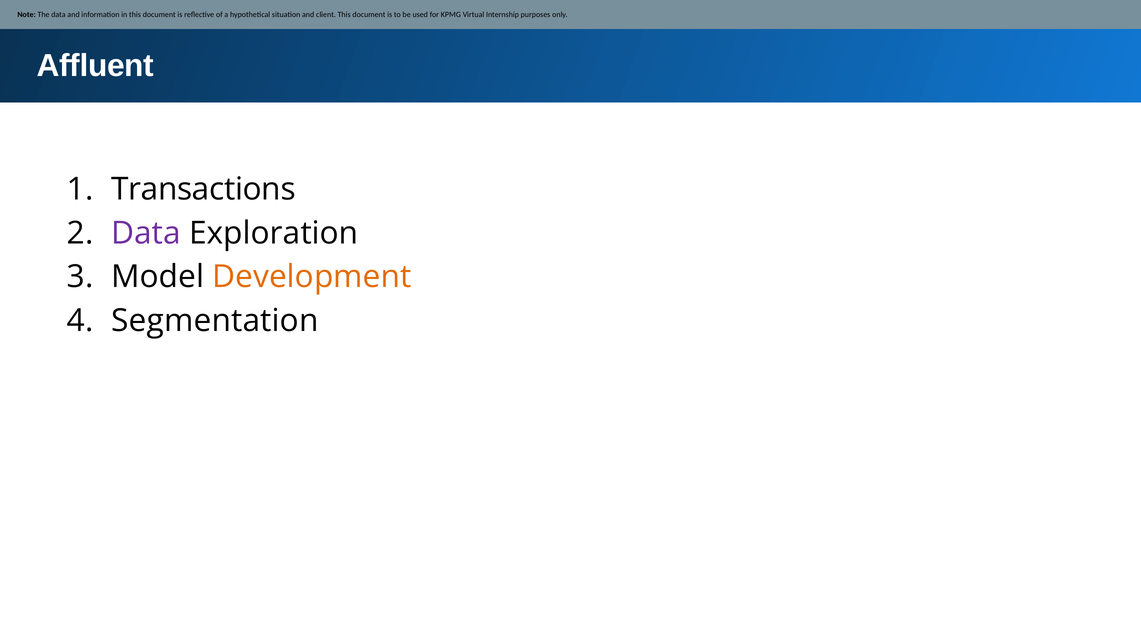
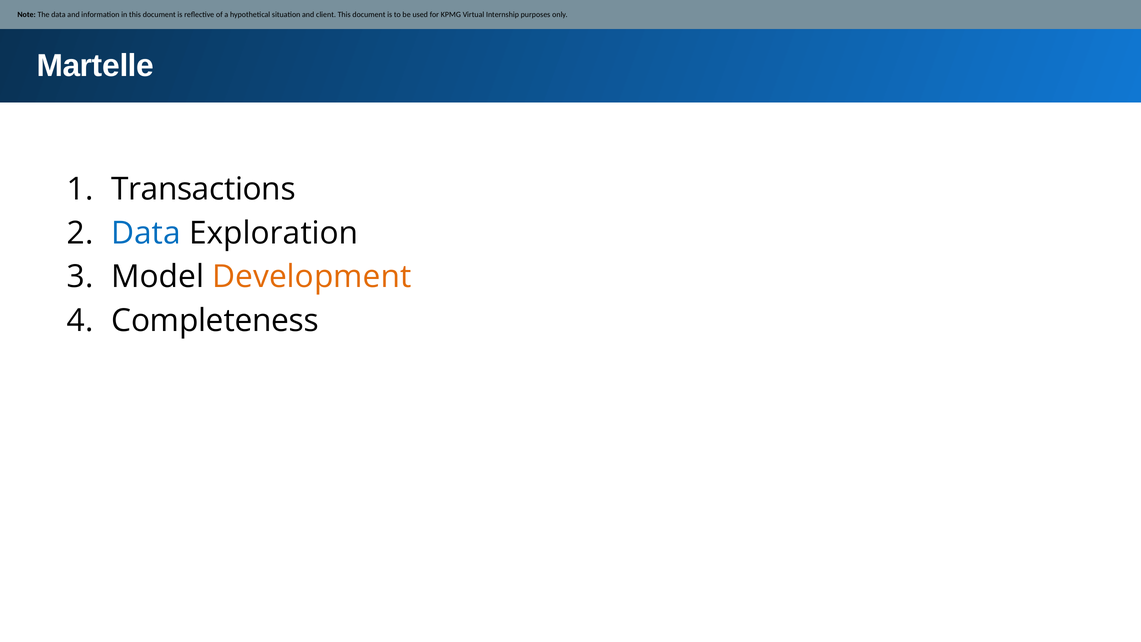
Affluent: Affluent -> Martelle (95, 66)
Data colour: purple -> blue (146, 233)
Segmentation: Segmentation -> Completeness (215, 321)
